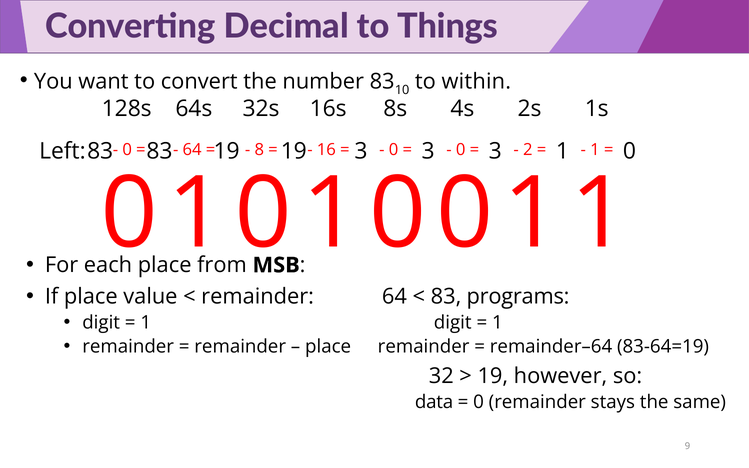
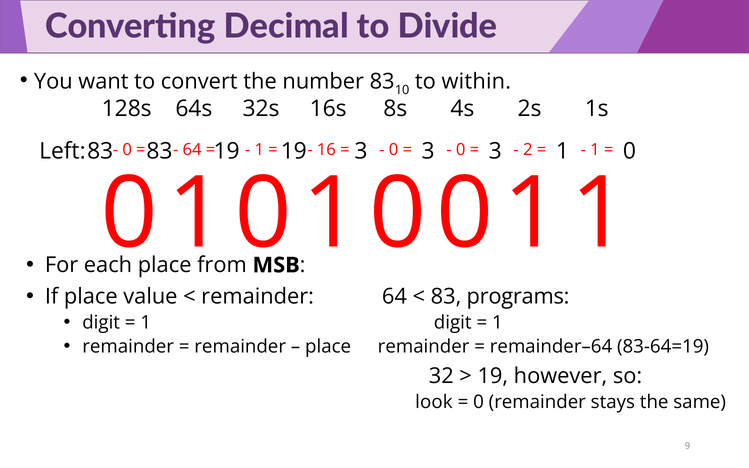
Things: Things -> Divide (448, 26)
8: 8 -> 1 (259, 150)
data: data -> look (434, 402)
